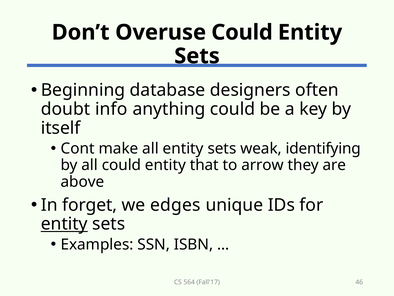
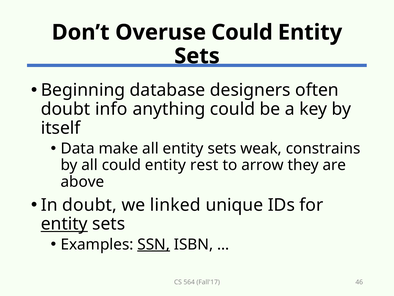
Cont: Cont -> Data (78, 148)
identifying: identifying -> constrains (323, 148)
that: that -> rest (204, 165)
In forget: forget -> doubt (89, 205)
edges: edges -> linked (175, 205)
SSN underline: none -> present (154, 244)
